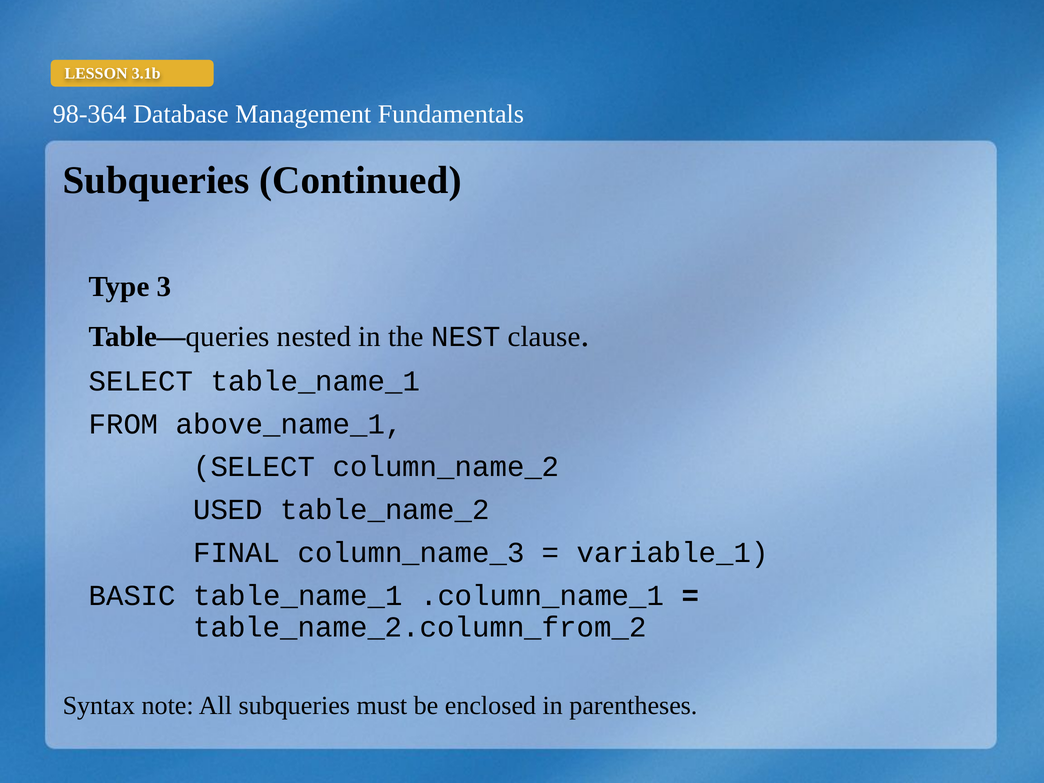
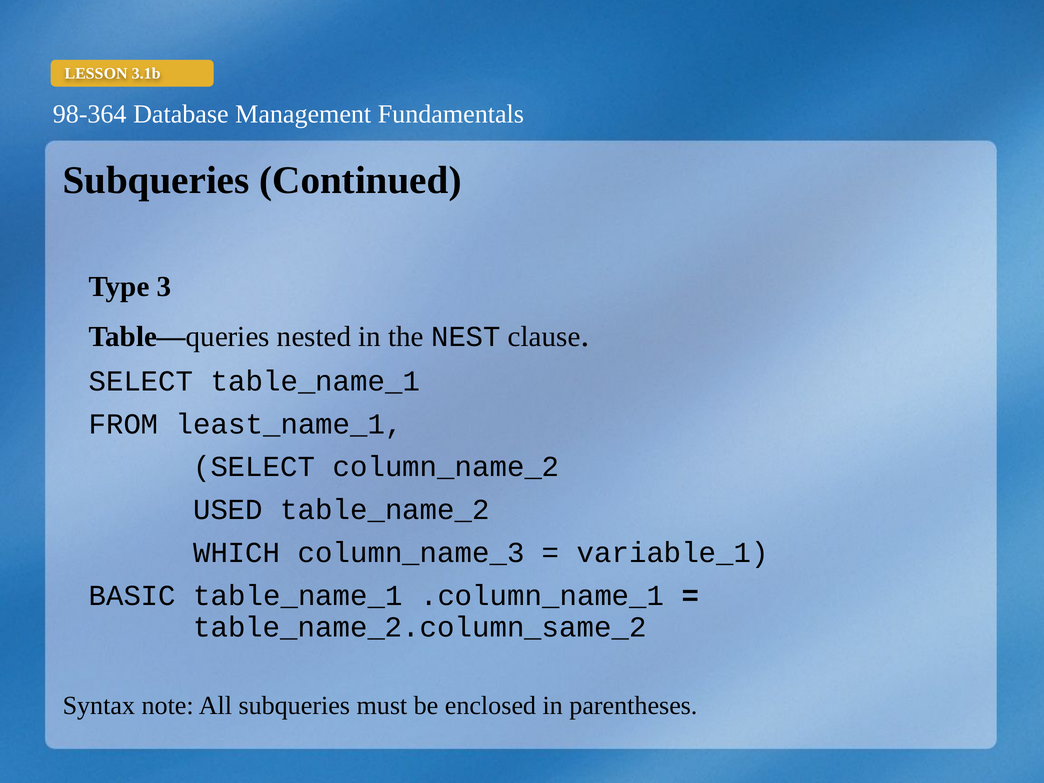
above_name_1: above_name_1 -> least_name_1 (289, 424)
FINAL: FINAL -> WHICH (237, 553)
table_name_2.column_from_2: table_name_2.column_from_2 -> table_name_2.column_same_2 (420, 627)
